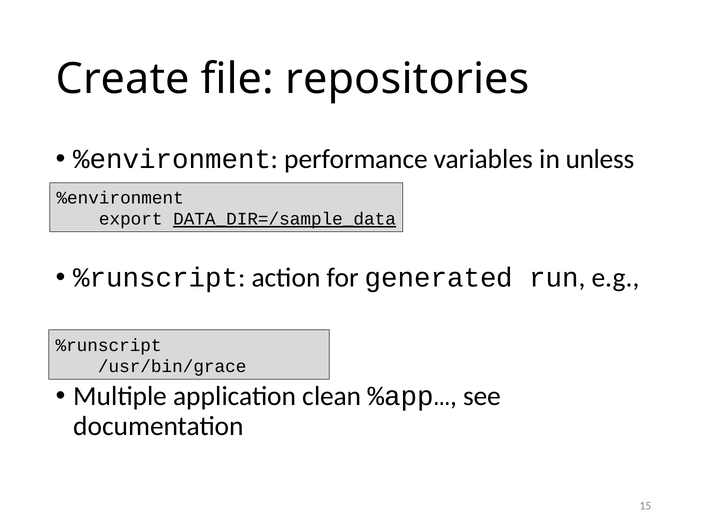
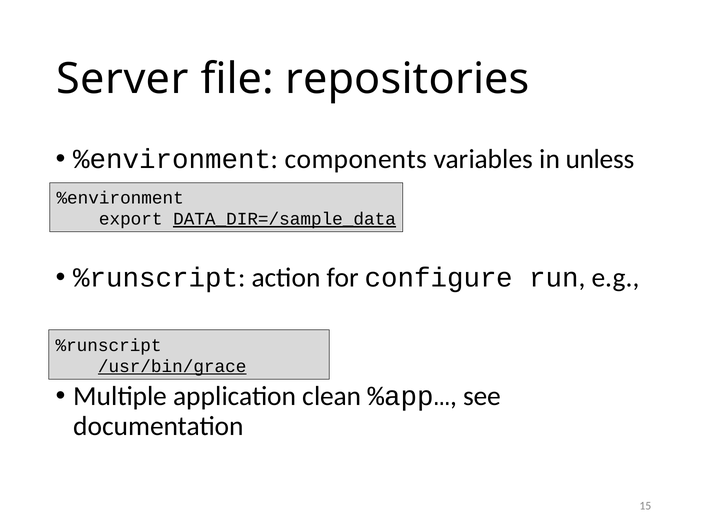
Create: Create -> Server (122, 79)
performance: performance -> components (356, 159)
generated: generated -> configure (439, 278)
/usr/bin/grace underline: none -> present (172, 367)
